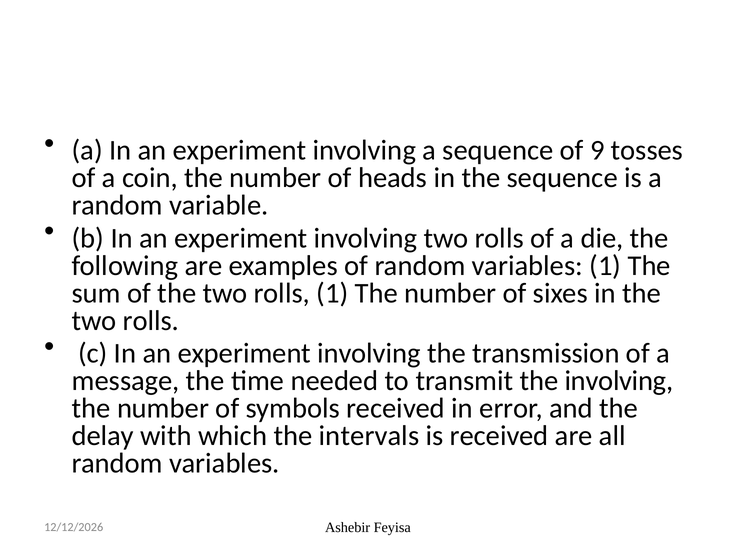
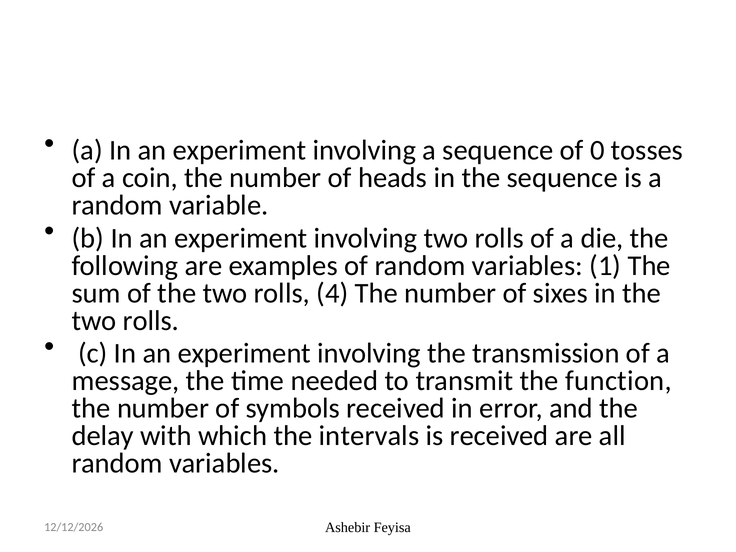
9: 9 -> 0 (597, 151)
rolls 1: 1 -> 4 (332, 293)
the involving: involving -> function (619, 381)
